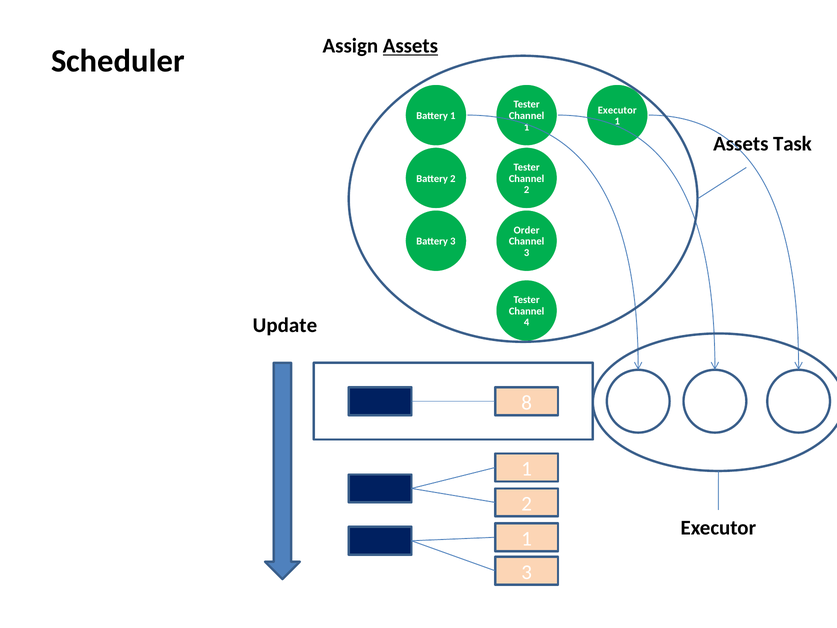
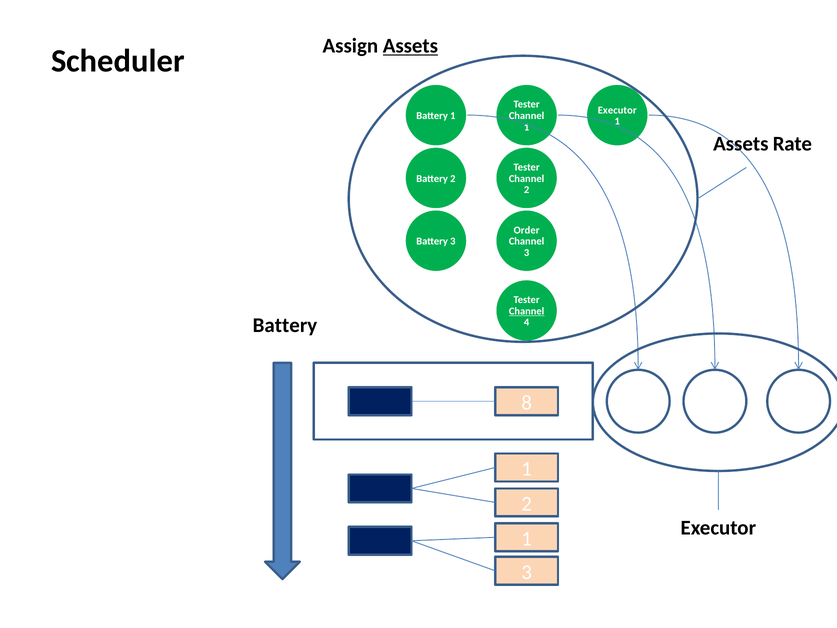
Task: Task -> Rate (792, 144)
Channel underline: none -> present (527, 311)
Update: Update -> Battery (285, 325)
